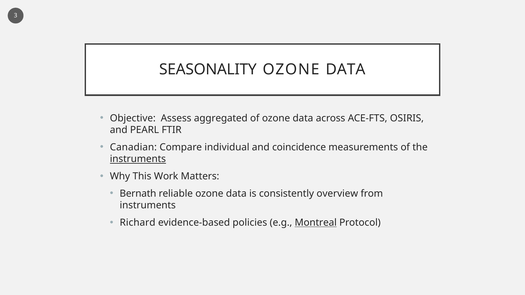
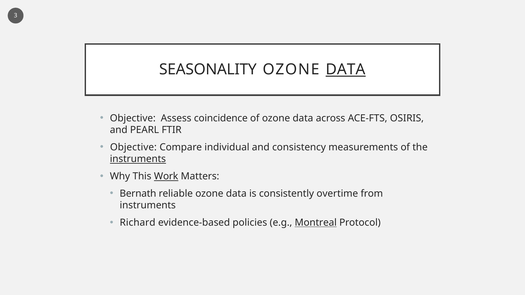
DATA underline: none -> present (346, 70)
aggregated: aggregated -> coincidence (221, 118)
Canadian: Canadian -> Objective (133, 147)
coincidence: coincidence -> consistency (299, 147)
Work underline: none -> present (166, 176)
overview: overview -> overtime (337, 194)
